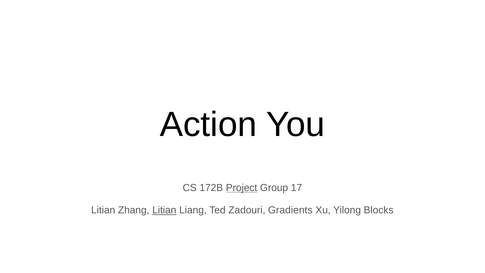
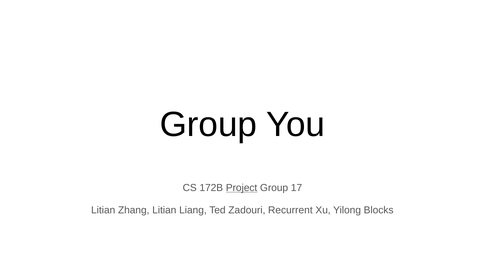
Action: Action -> Group (208, 124)
Litian underline: present -> none (164, 210)
Gradients: Gradients -> Recurrent (290, 210)
